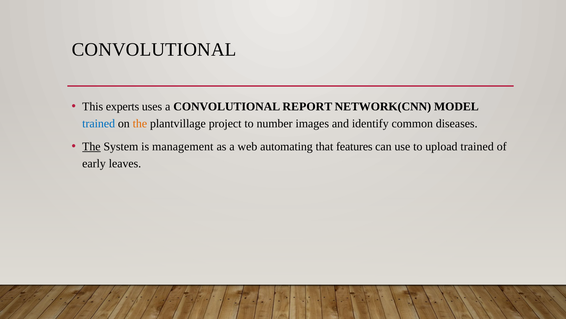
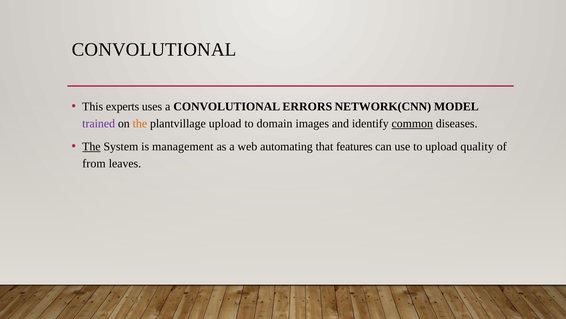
REPORT: REPORT -> ERRORS (307, 106)
trained colour: blue -> purple (99, 123)
plantvillage project: project -> upload (225, 123)
number: number -> domain (275, 123)
common underline: none -> present (412, 123)
upload trained: trained -> quality (477, 146)
early: early -> from (94, 163)
